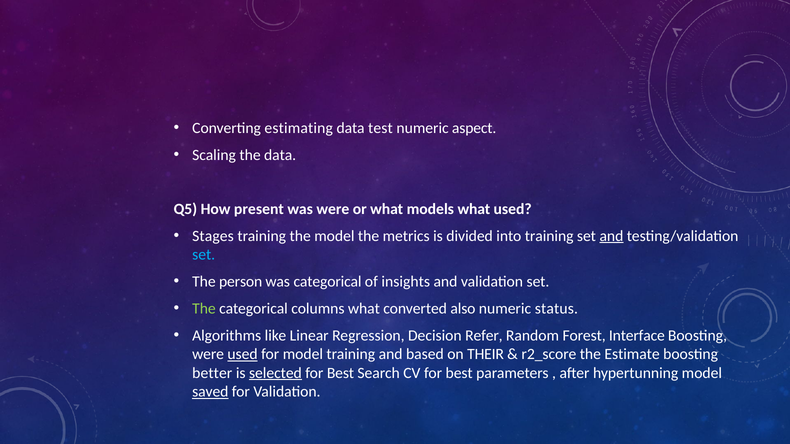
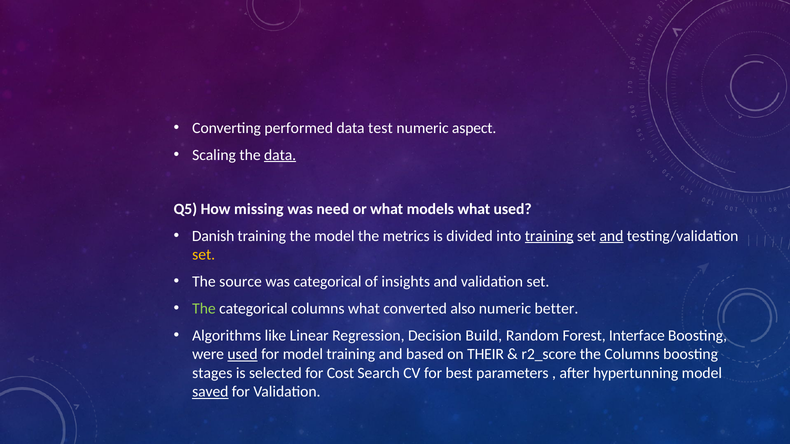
estimating: estimating -> performed (299, 128)
data underline: none -> present (280, 155)
present: present -> missing (259, 209)
was were: were -> need (333, 209)
Stages: Stages -> Danish (213, 236)
training underline: none -> present (549, 236)
set colour: light blue -> yellow (204, 255)
person: person -> source (241, 282)
status: status -> better (557, 309)
Refer: Refer -> Build (484, 336)
the Estimate: Estimate -> Columns (632, 355)
better: better -> stages (212, 373)
selected underline: present -> none (275, 373)
Best: Best -> Cost (340, 373)
